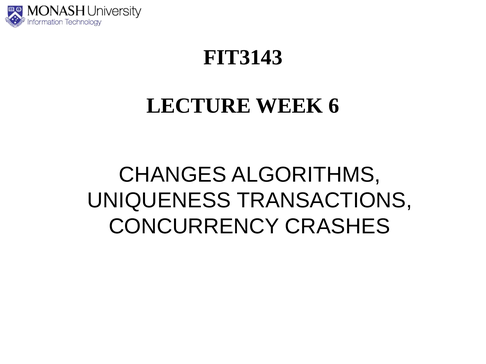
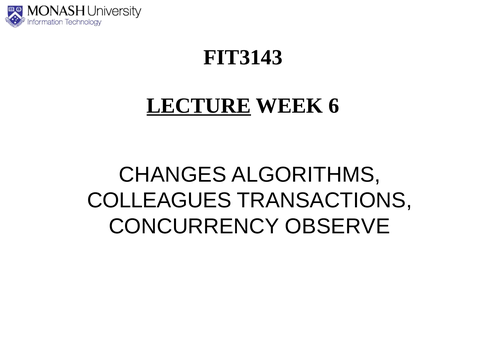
LECTURE underline: none -> present (199, 106)
UNIQUENESS: UNIQUENESS -> COLLEAGUES (159, 201)
CRASHES: CRASHES -> OBSERVE (338, 227)
